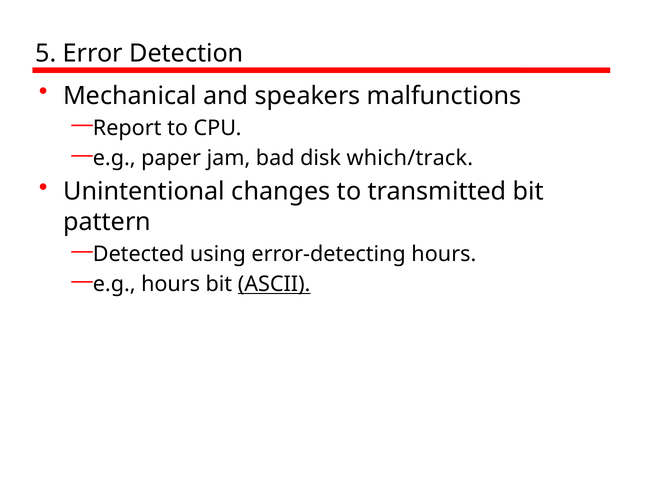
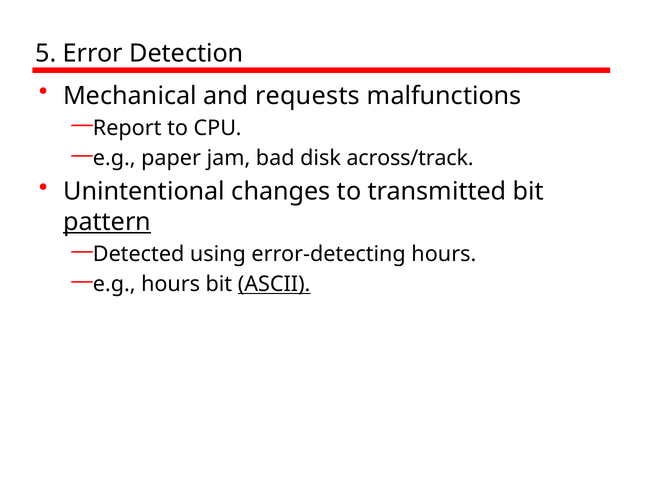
speakers: speakers -> requests (308, 96)
which/track: which/track -> across/track (410, 158)
pattern underline: none -> present (107, 222)
